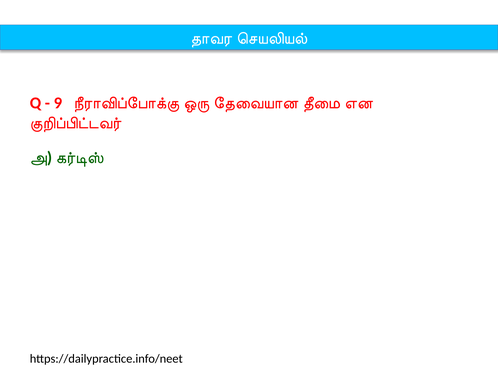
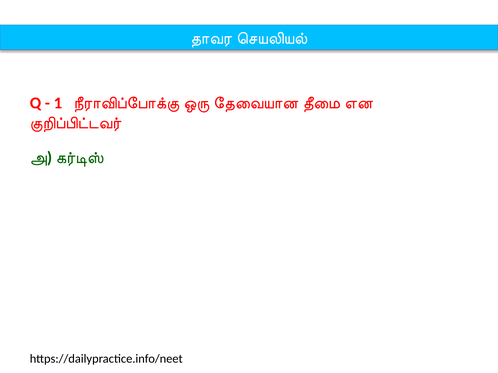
9: 9 -> 1 (58, 103)
